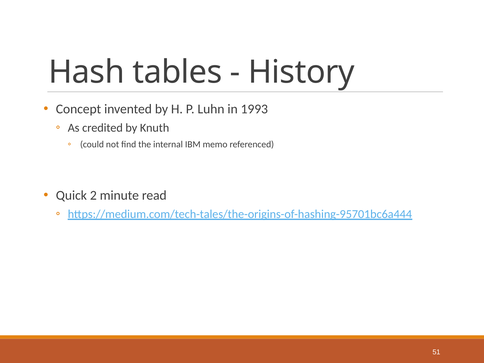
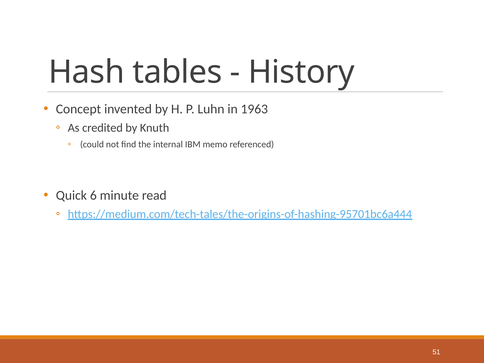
1993: 1993 -> 1963 (254, 109)
2: 2 -> 6 (93, 196)
